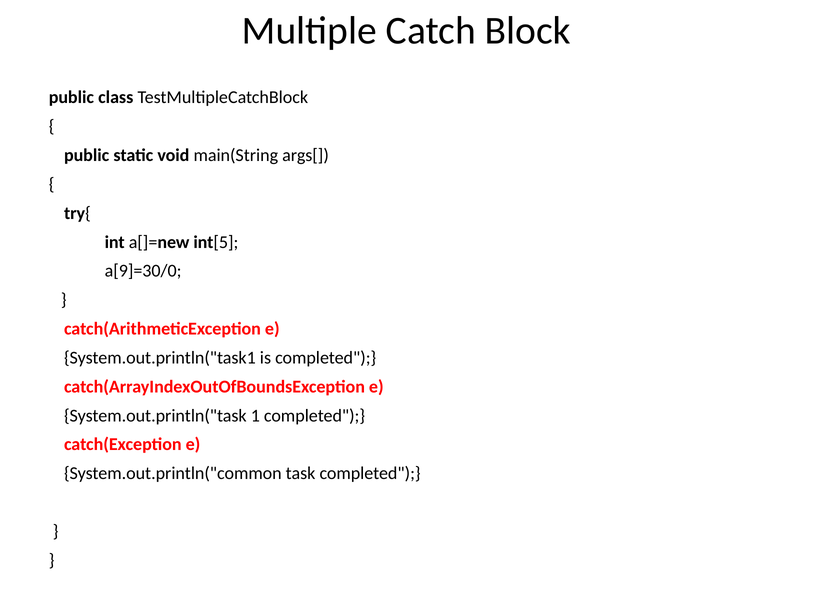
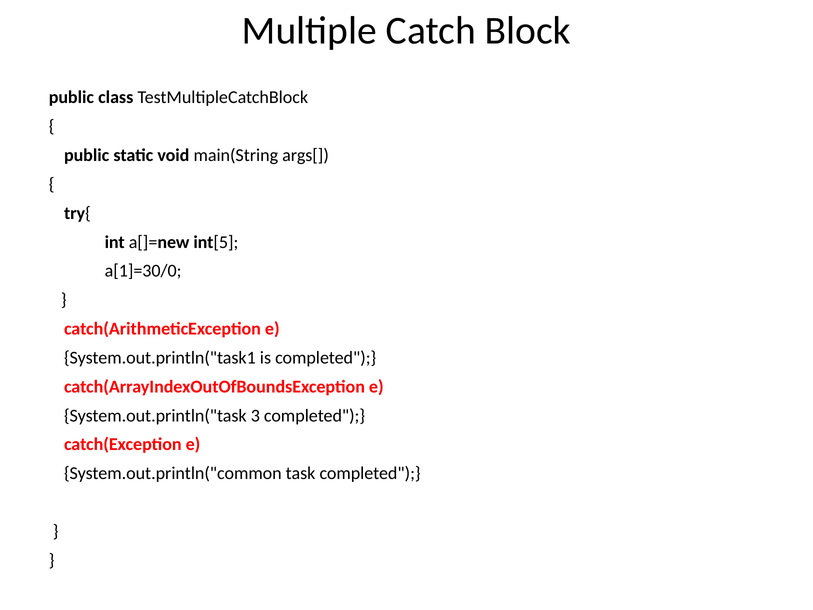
a[9]=30/0: a[9]=30/0 -> a[1]=30/0 (143, 271)
1: 1 -> 3 (255, 415)
